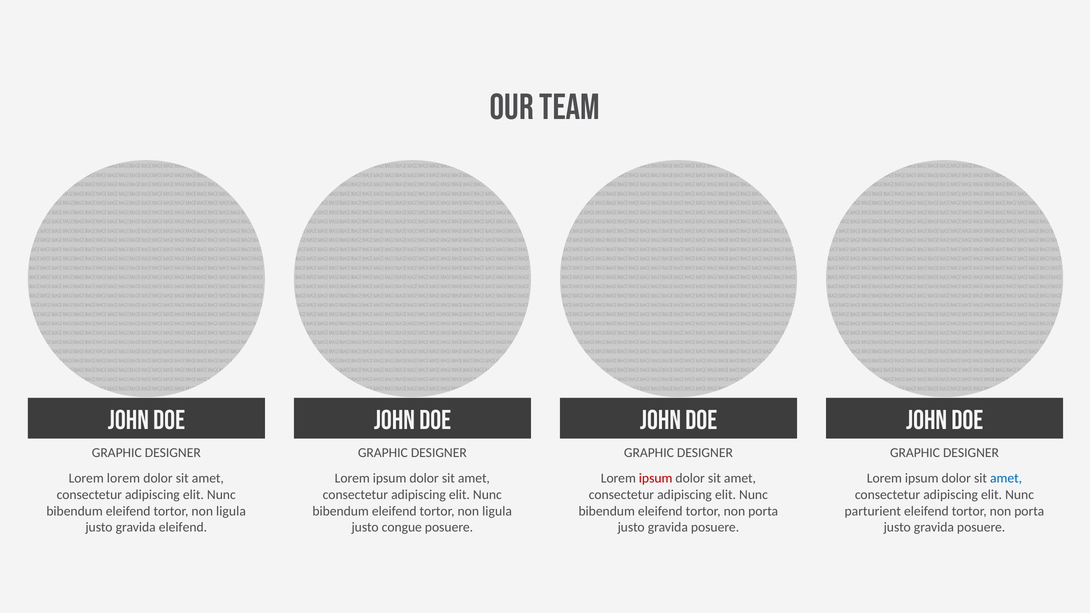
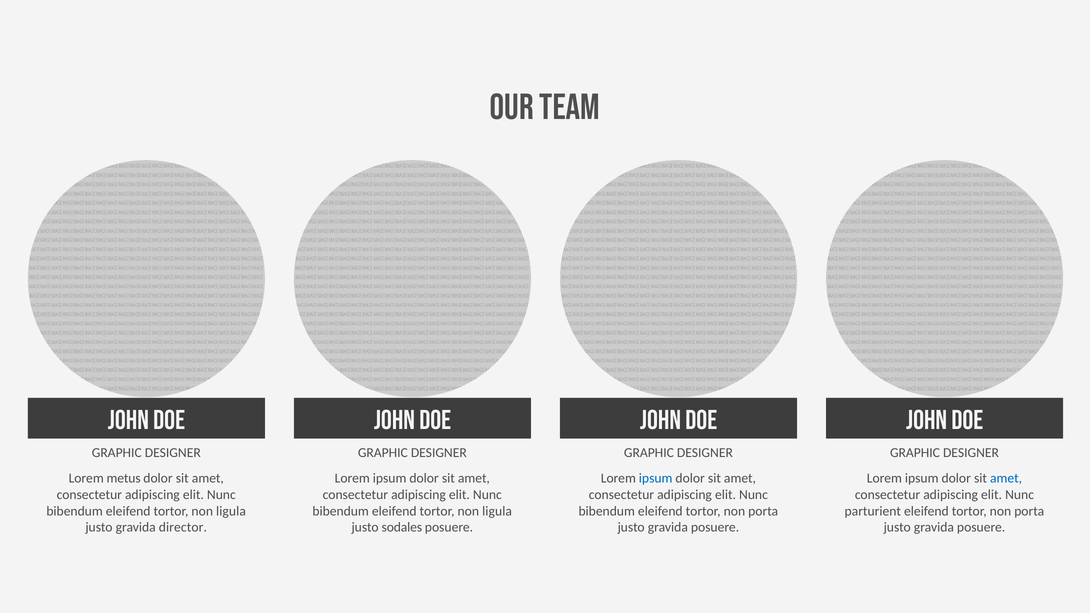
Lorem lorem: lorem -> metus (124, 478)
ipsum colour: red -> blue (656, 478)
gravida eleifend: eleifend -> director (183, 528)
congue: congue -> sodales (402, 528)
